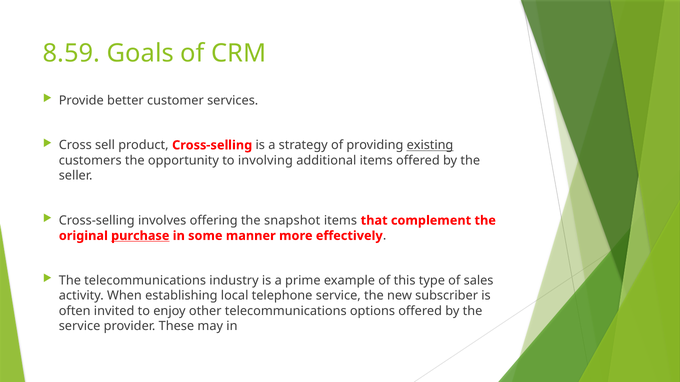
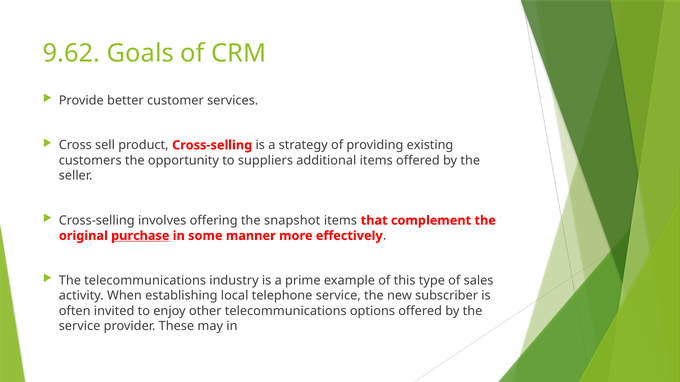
8.59: 8.59 -> 9.62 (72, 54)
existing underline: present -> none (430, 145)
involving: involving -> suppliers (265, 161)
